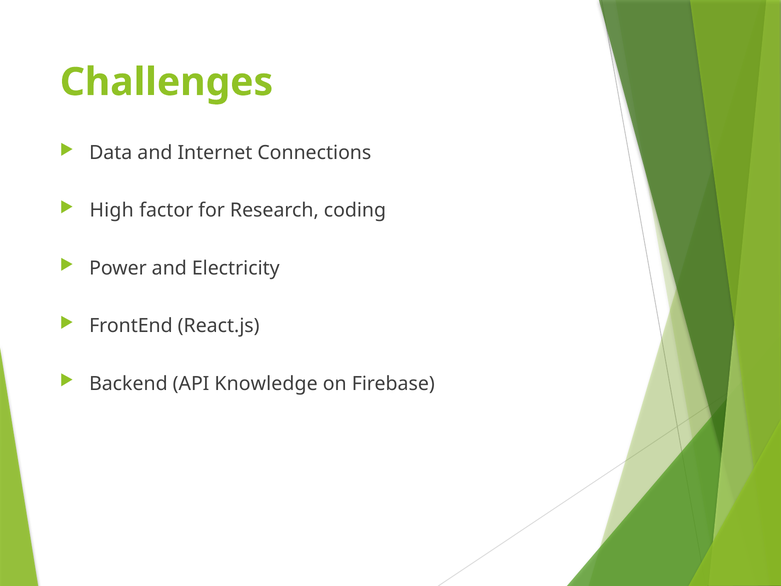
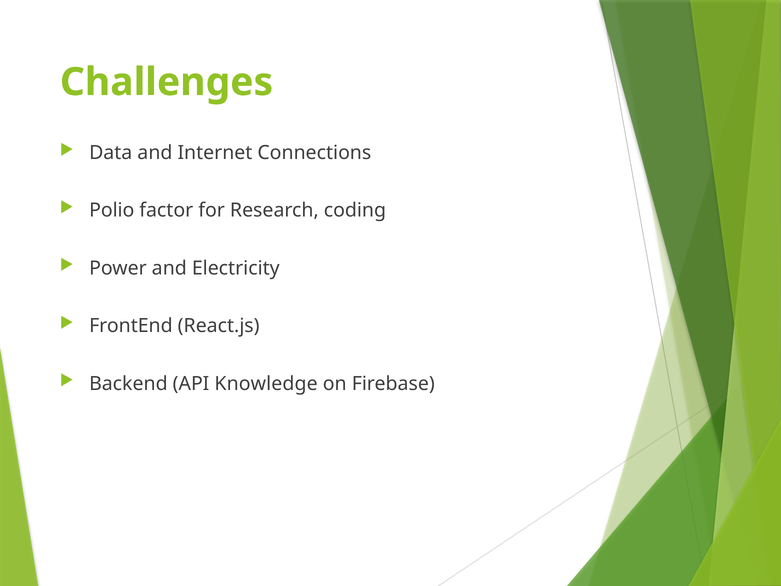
High: High -> Polio (112, 210)
